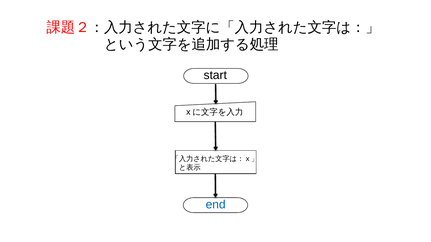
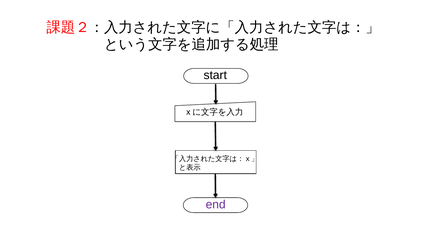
end colour: blue -> purple (216, 205)
